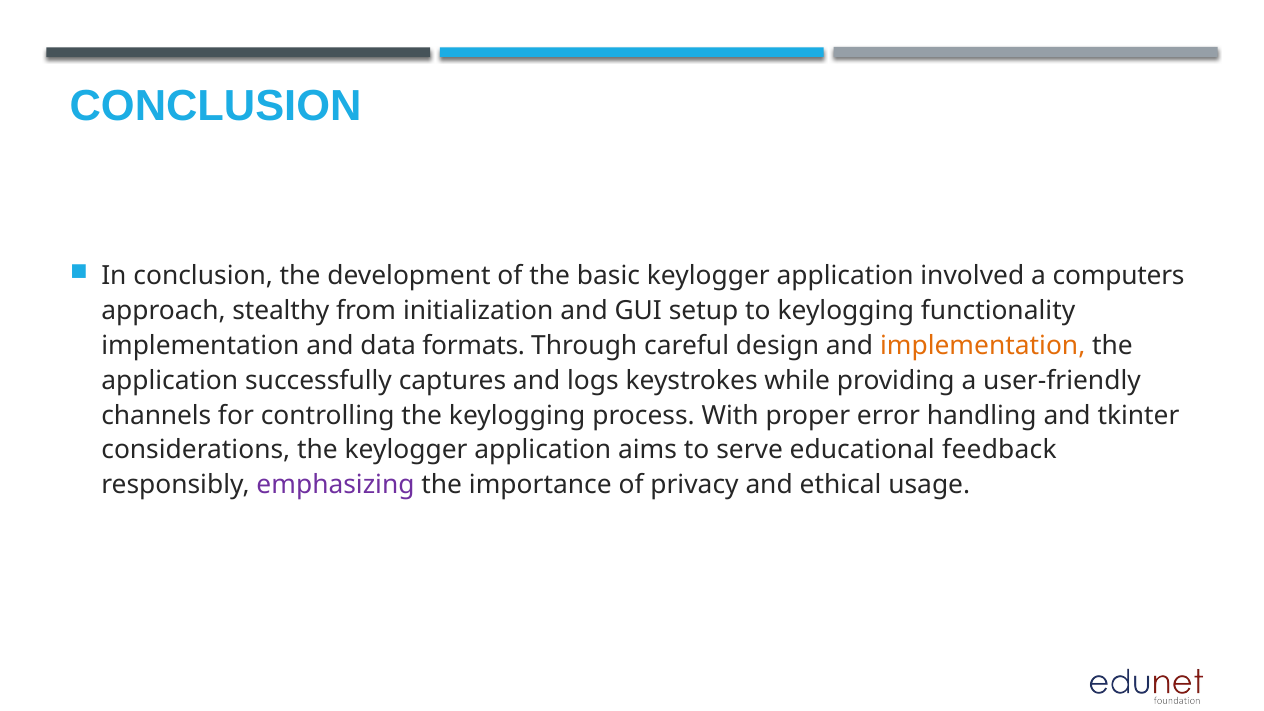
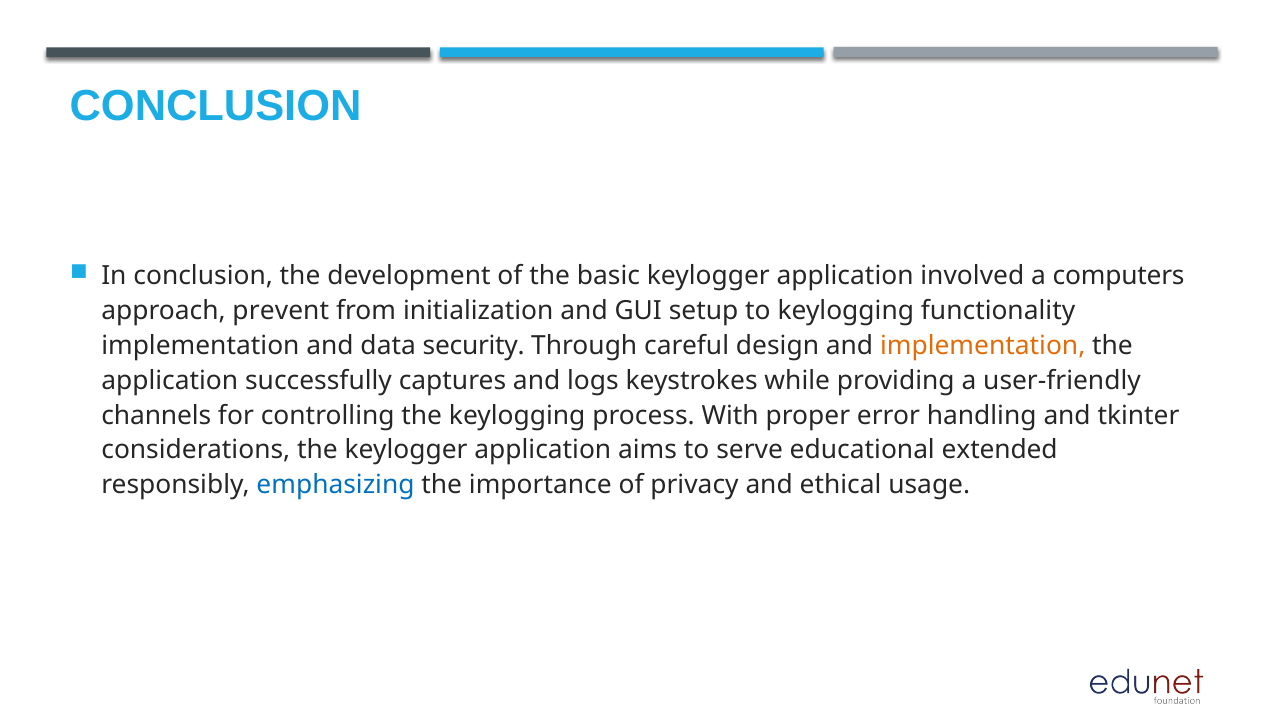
stealthy: stealthy -> prevent (281, 311)
formats: formats -> security (474, 346)
feedback: feedback -> extended (1000, 450)
emphasizing colour: purple -> blue (336, 485)
